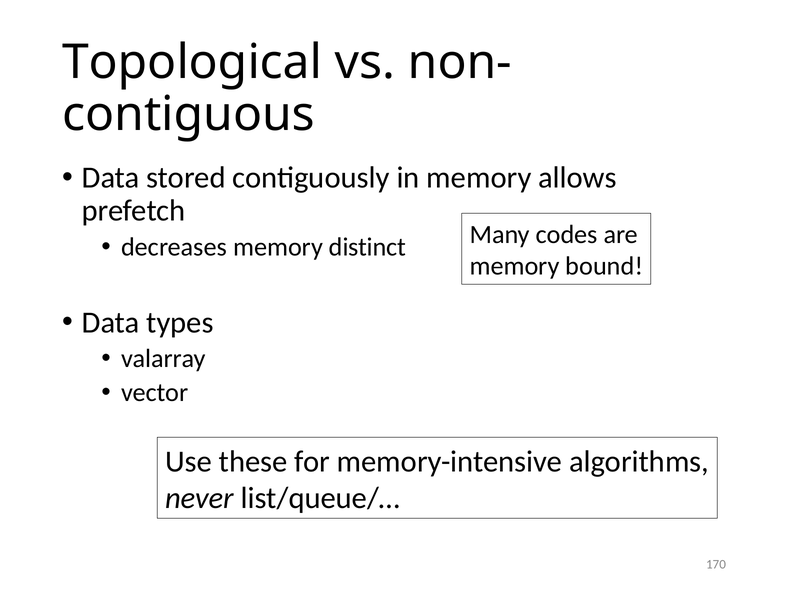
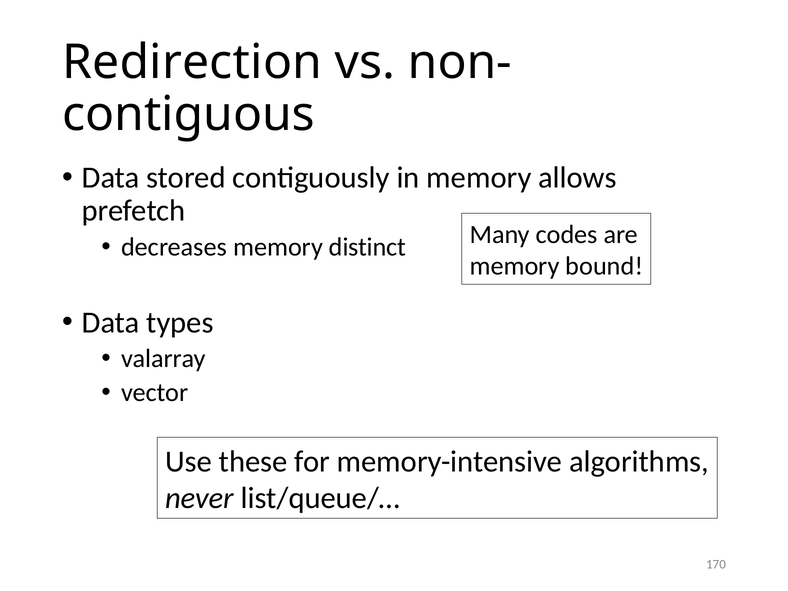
Topological: Topological -> Redirection (192, 62)
